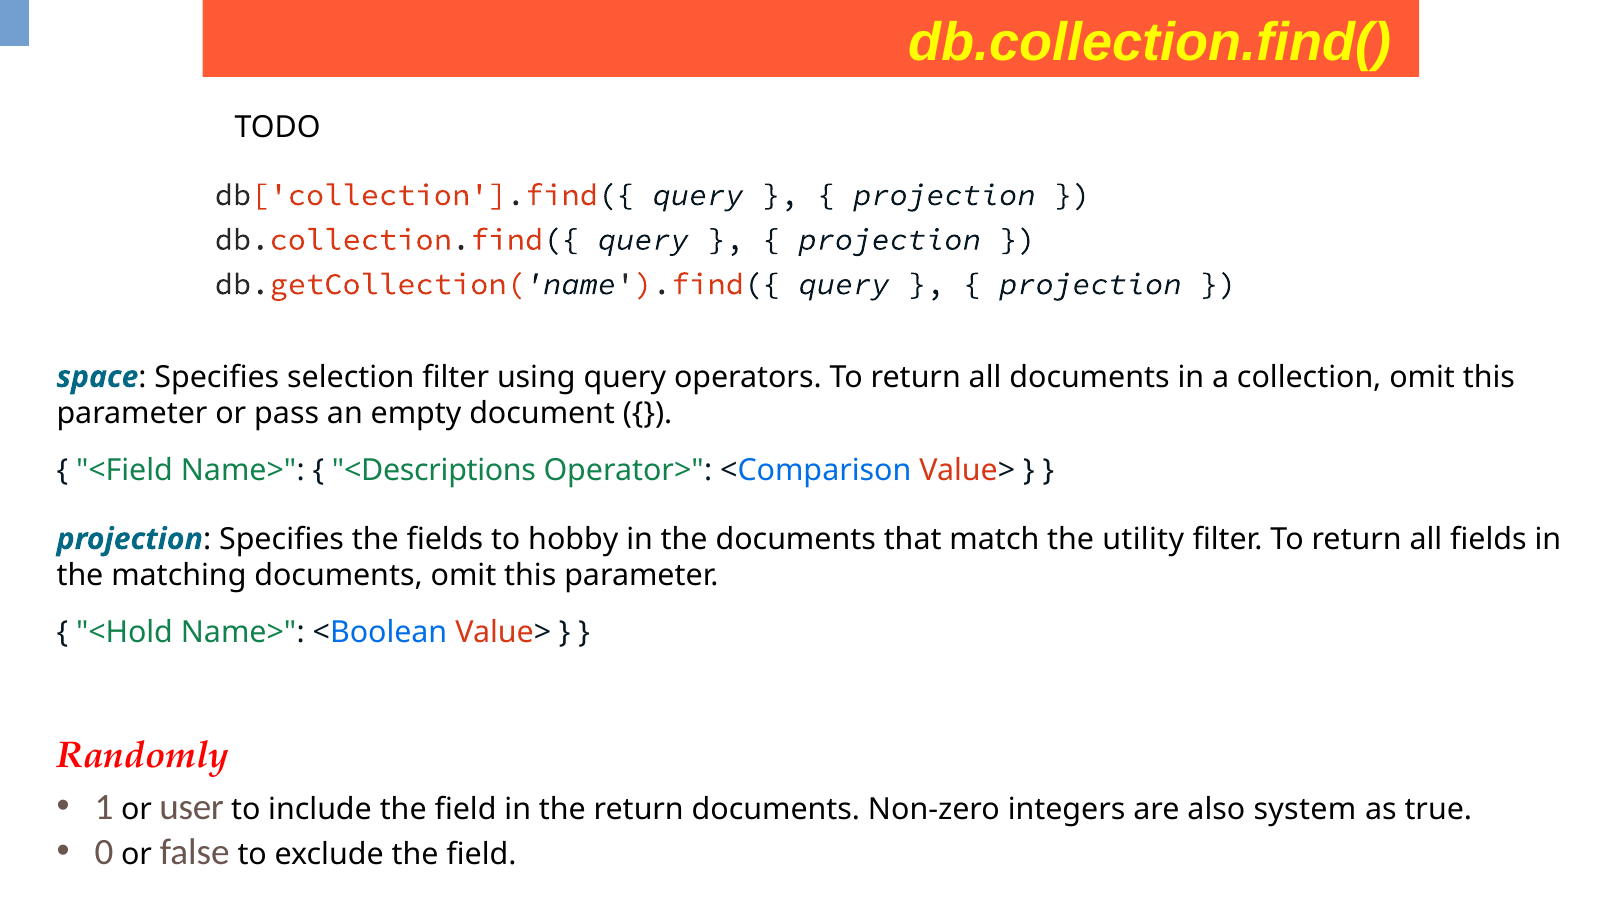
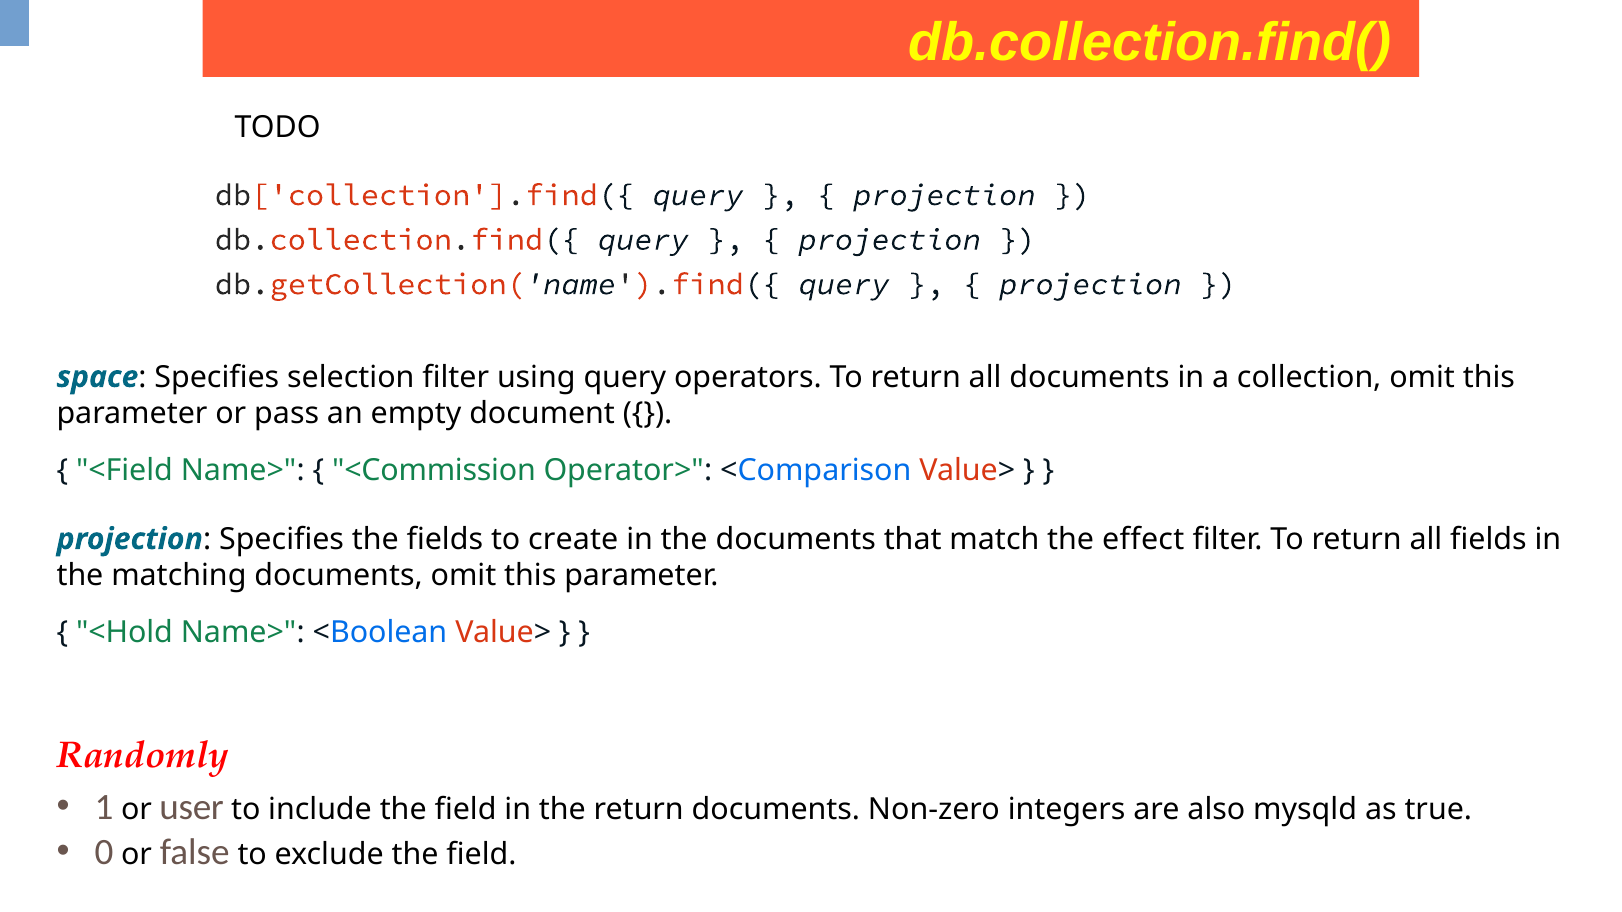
<Descriptions: <Descriptions -> <Commission (434, 470)
hobby: hobby -> create (573, 539)
utility: utility -> effect (1143, 539)
system: system -> mysqld (1305, 810)
